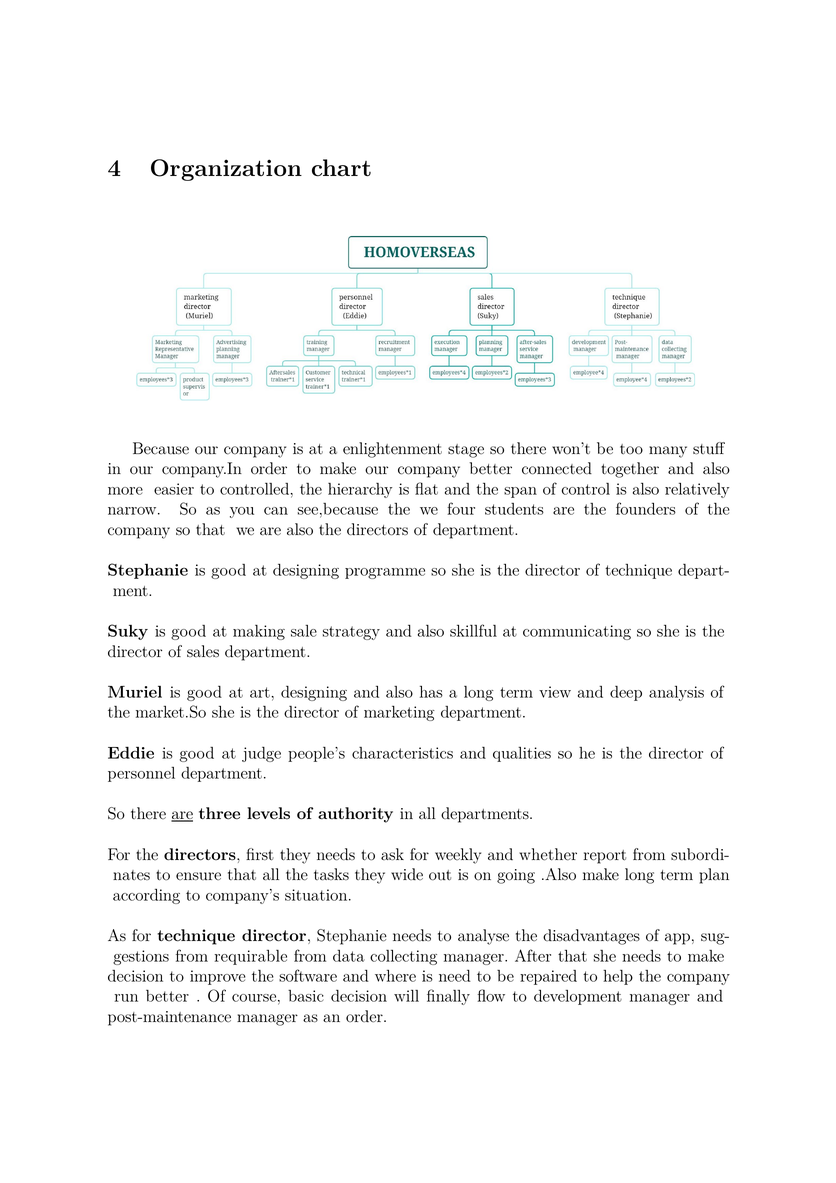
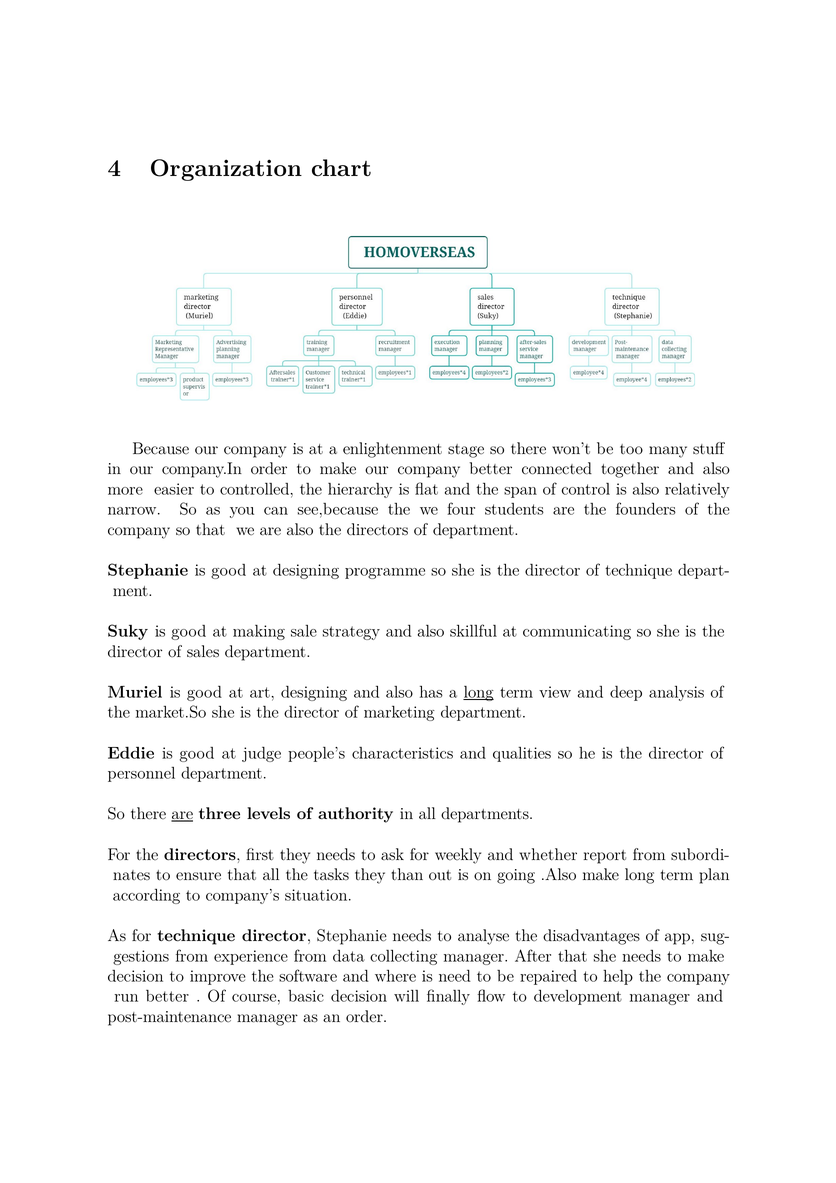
long underline: none -> present (479, 692)
wide: wide -> than (407, 875)
requirable: requirable -> experience (251, 956)
